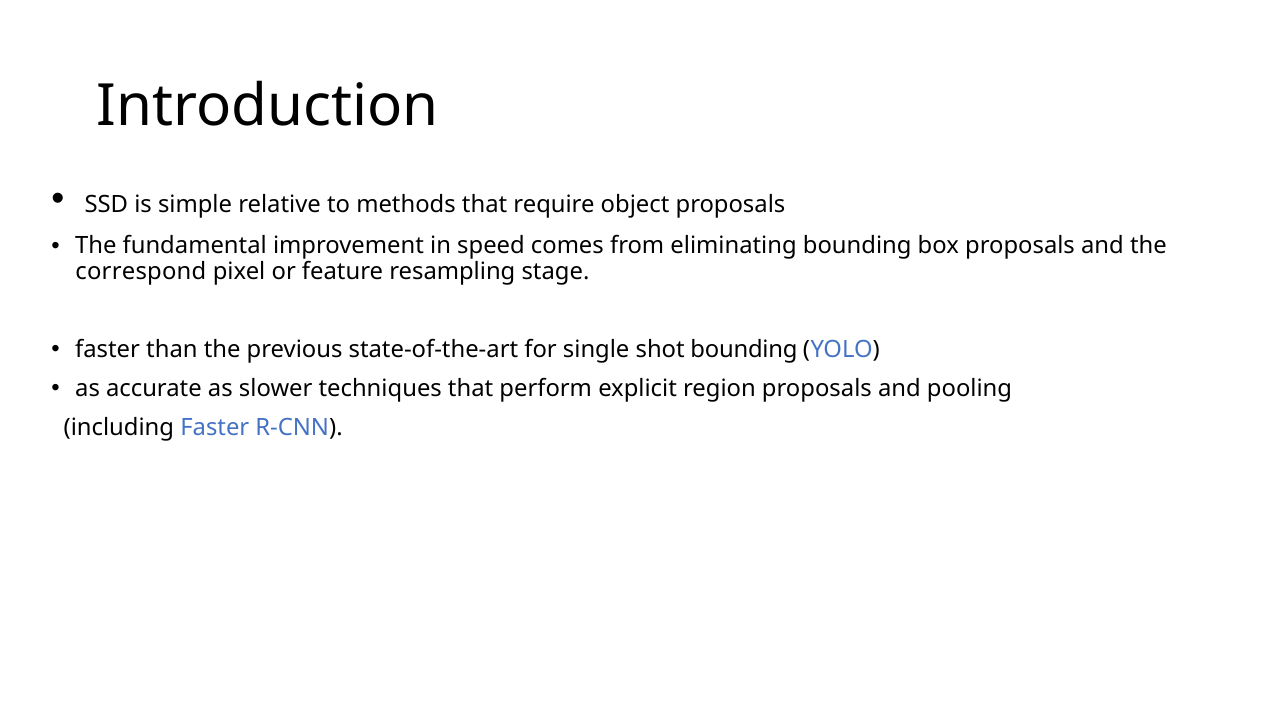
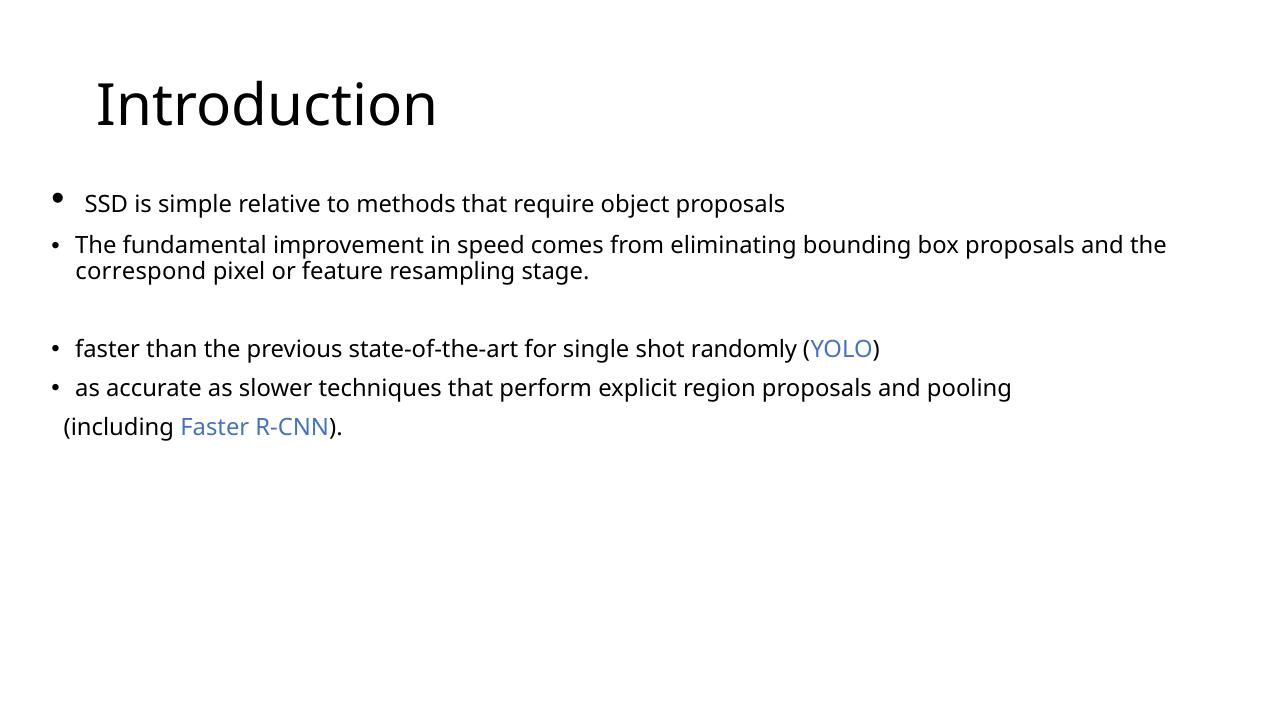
shot bounding: bounding -> randomly (744, 350)
